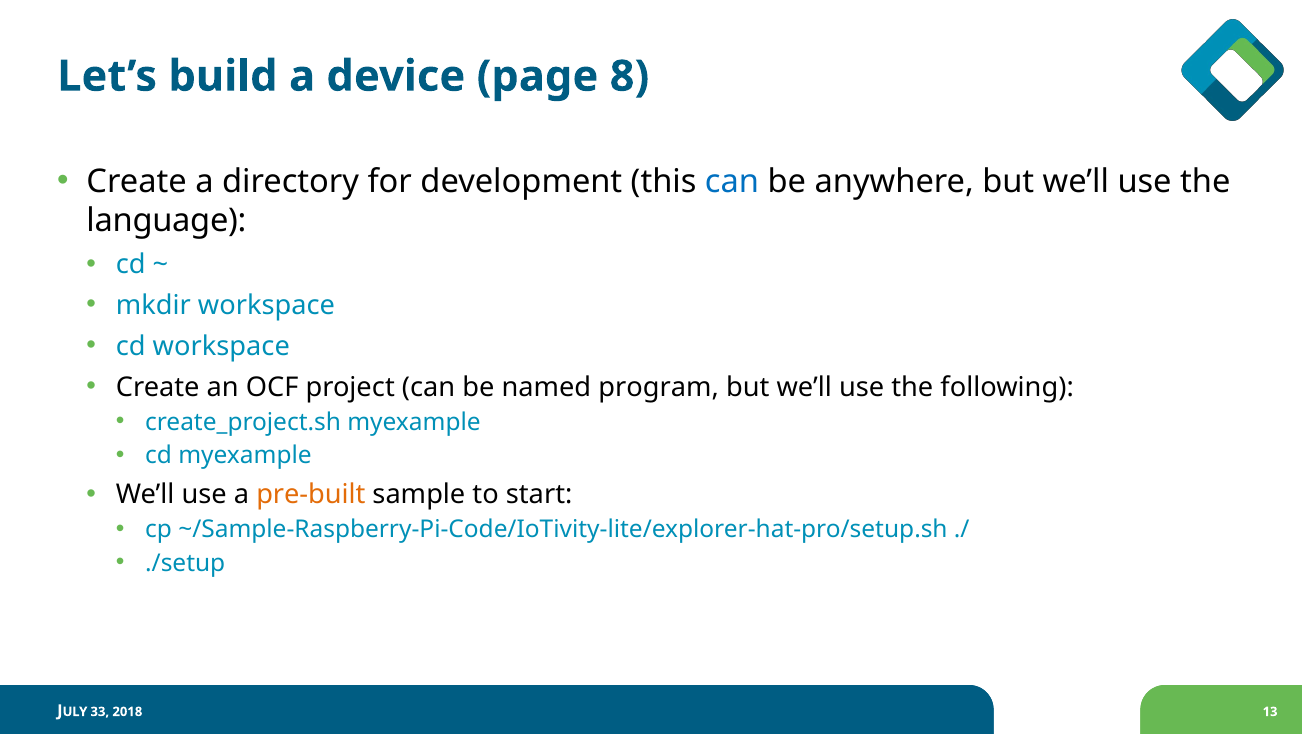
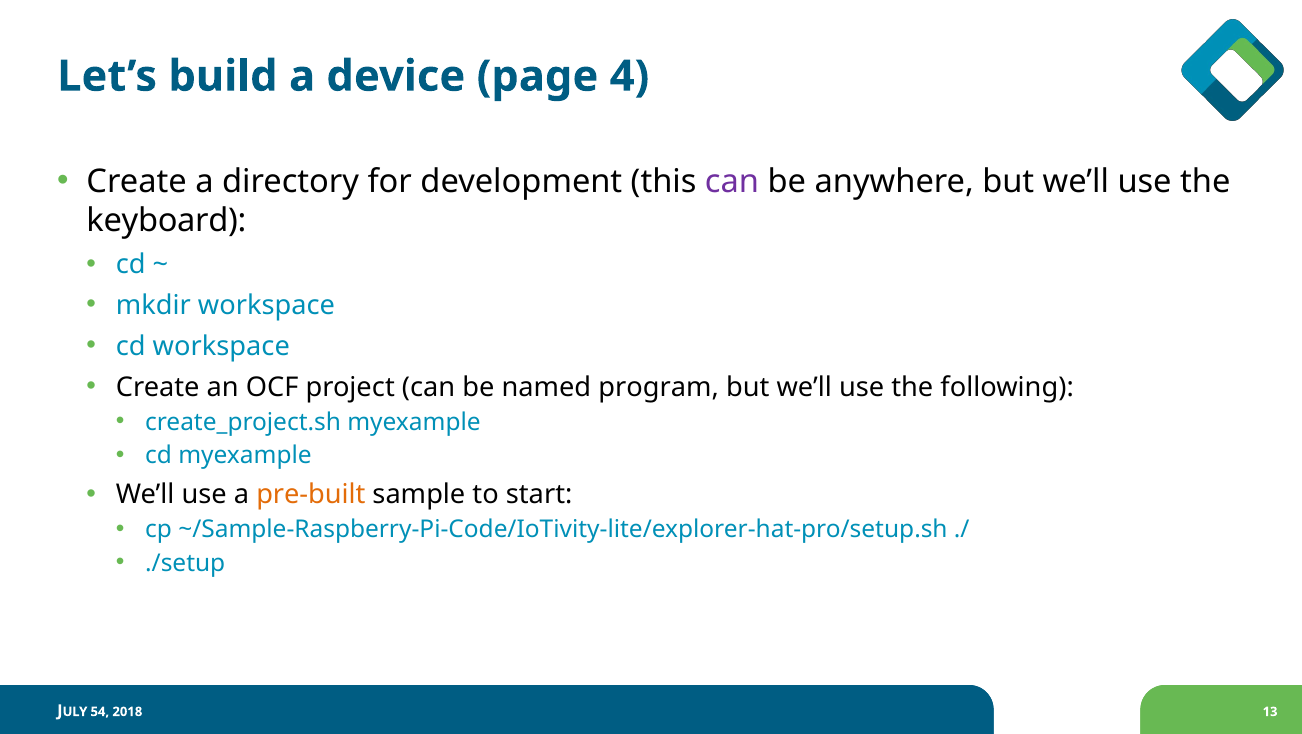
8: 8 -> 4 (629, 76)
can colour: blue -> purple (732, 182)
language: language -> keyboard (166, 221)
33: 33 -> 54 (100, 712)
